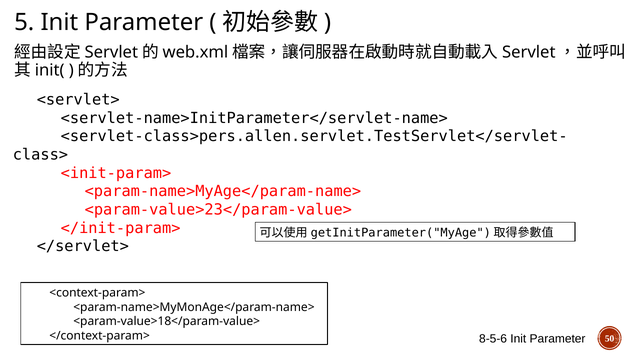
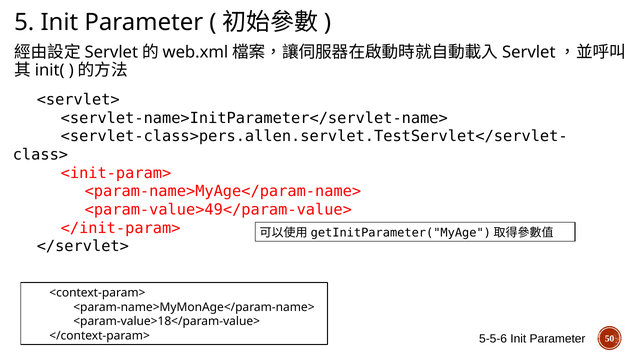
<param-value>23</param-value>: <param-value>23</param-value> -> <param-value>49</param-value> (218, 210)
8-5-6: 8-5-6 -> 5-5-6 (493, 339)
